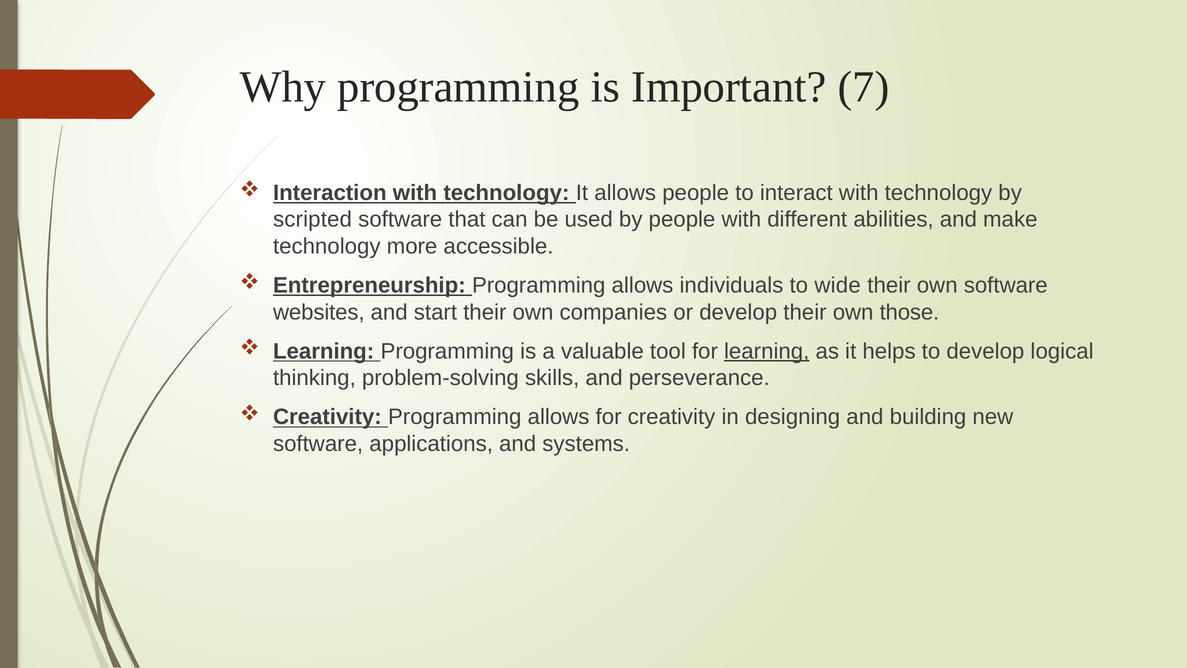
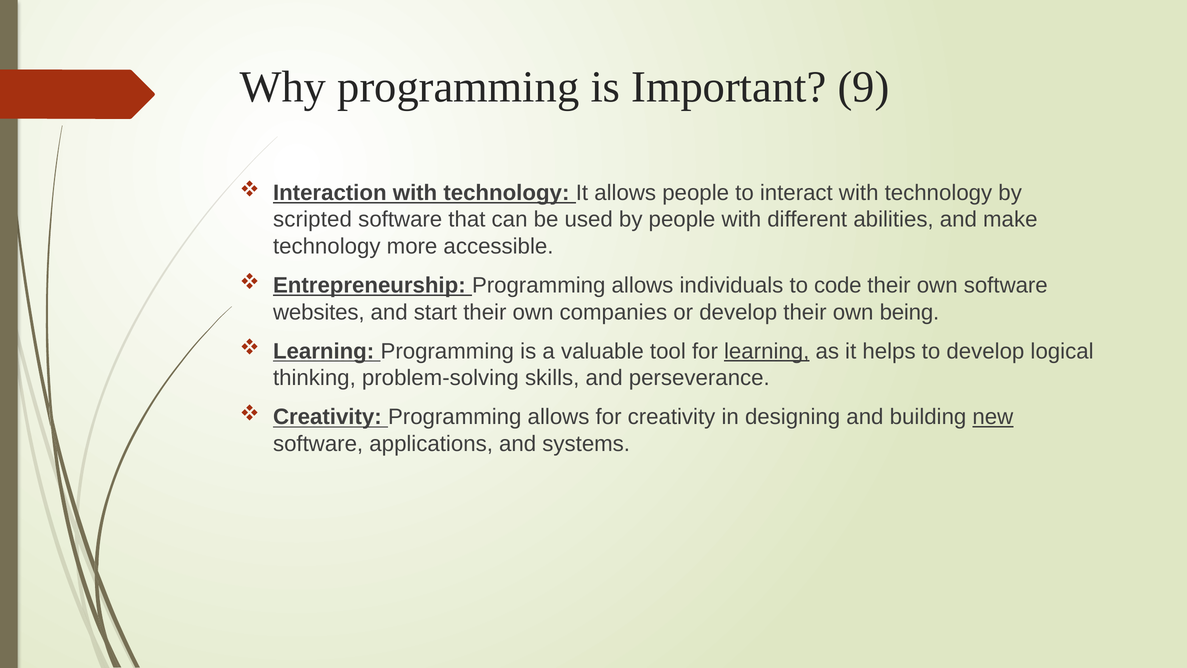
7: 7 -> 9 (864, 87)
wide: wide -> code (838, 285)
those: those -> being (909, 312)
new underline: none -> present (993, 417)
